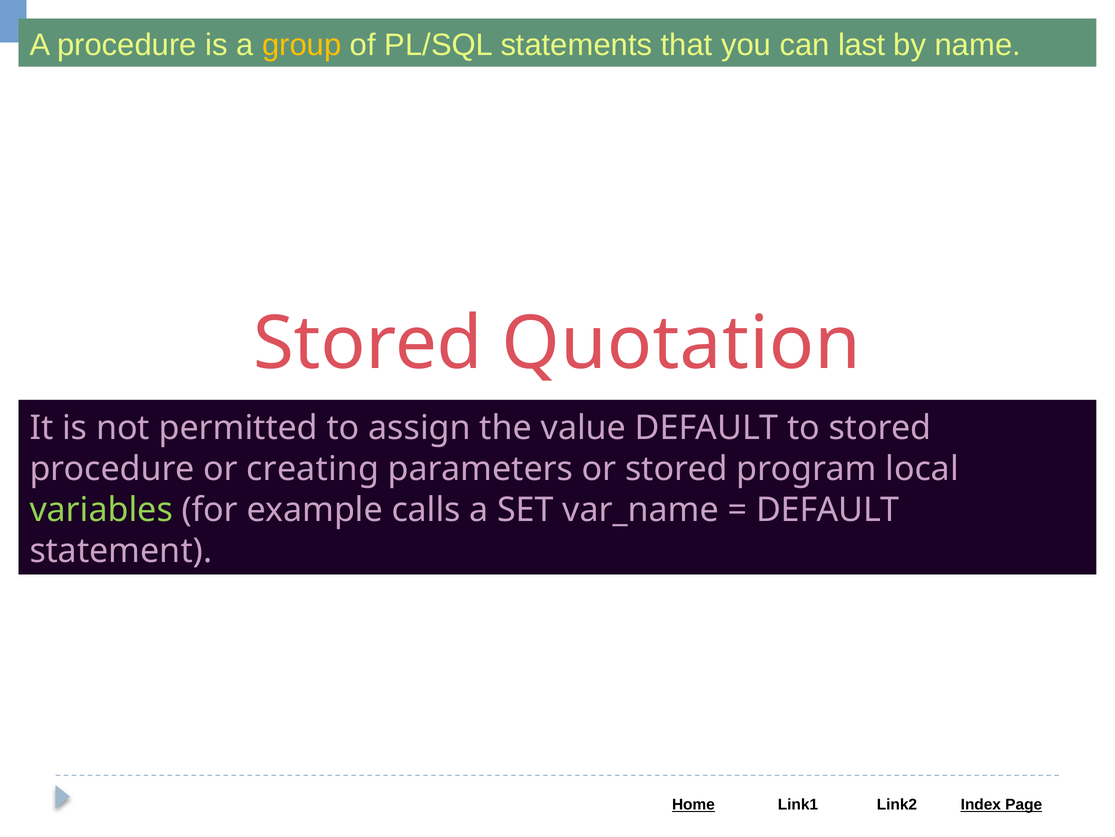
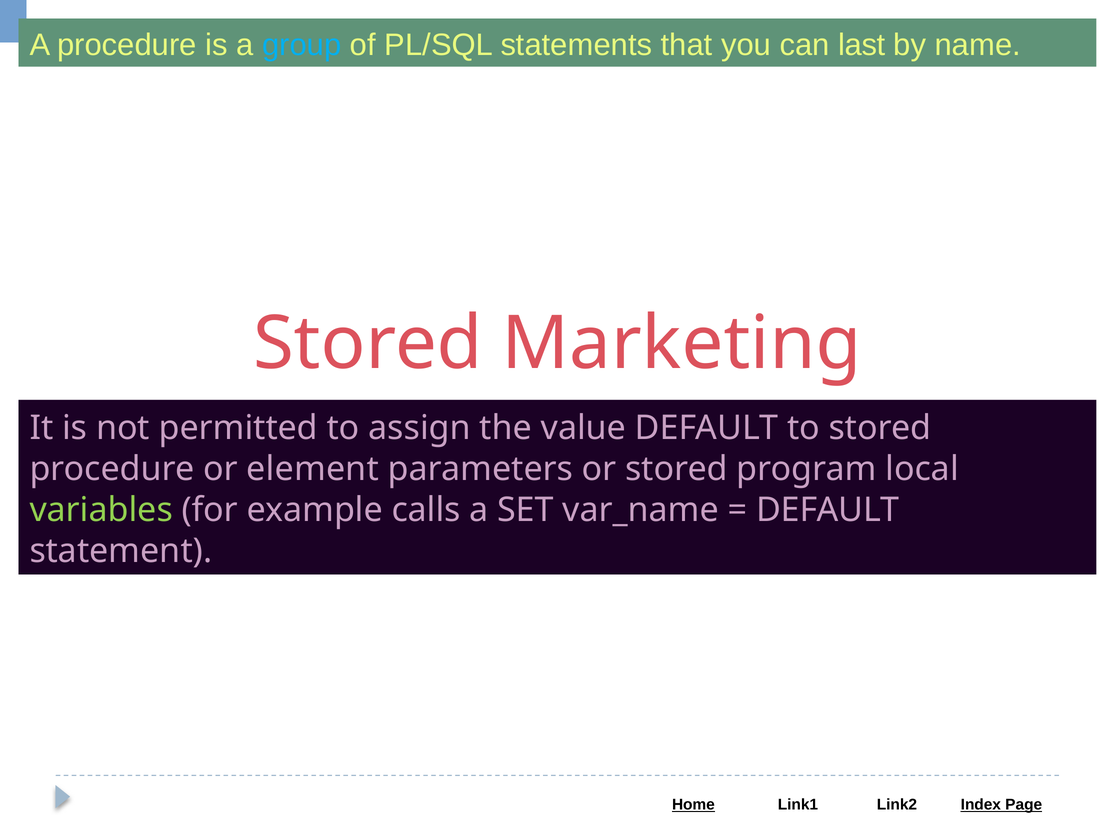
group colour: yellow -> light blue (302, 45)
Quotation: Quotation -> Marketing (682, 343)
creating: creating -> element (313, 469)
